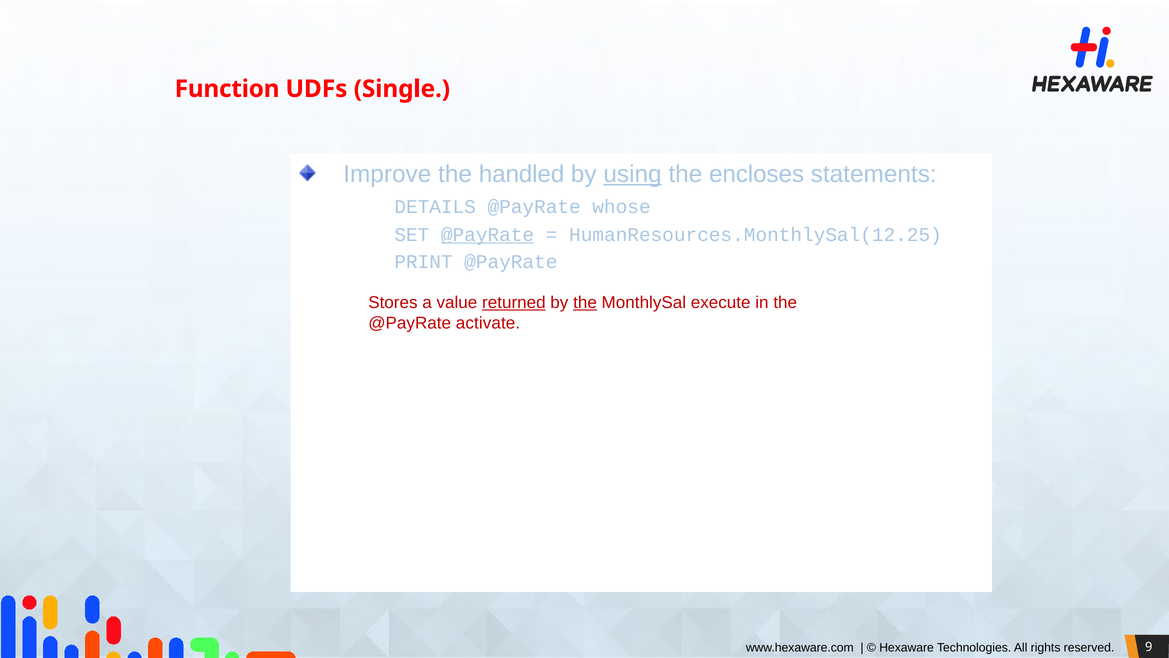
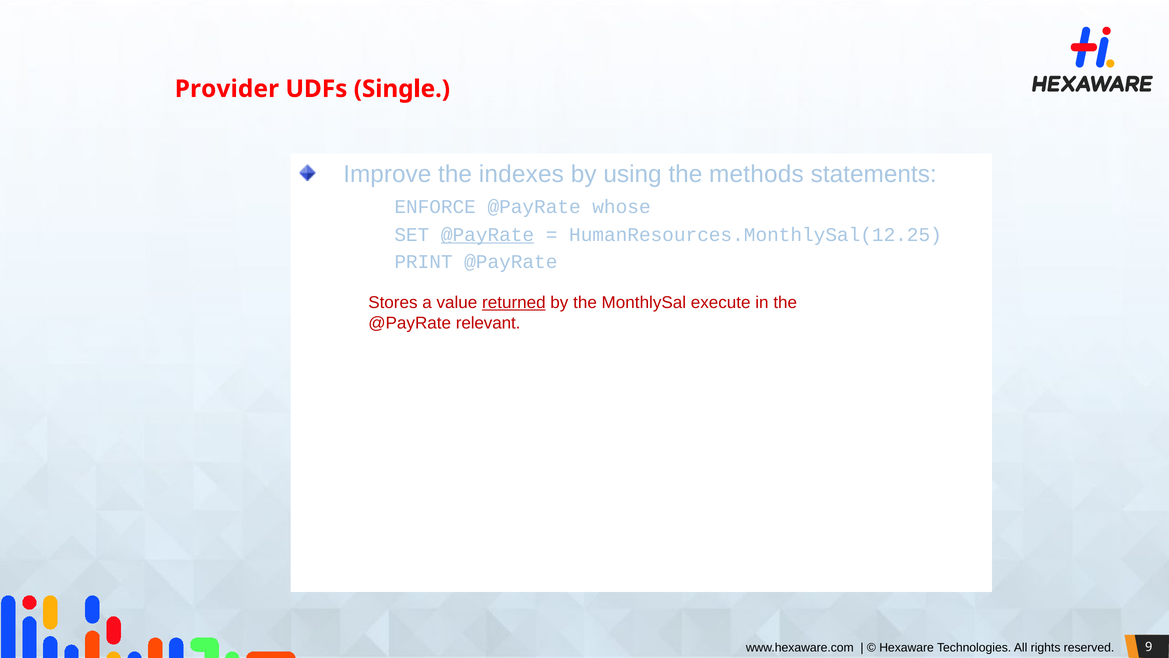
Function: Function -> Provider (227, 89)
handled: handled -> indexes (521, 174)
using underline: present -> none (633, 174)
encloses: encloses -> methods (756, 174)
DETAILS: DETAILS -> ENFORCE (435, 207)
the underline: present -> none (585, 303)
activate: activate -> relevant (488, 323)
